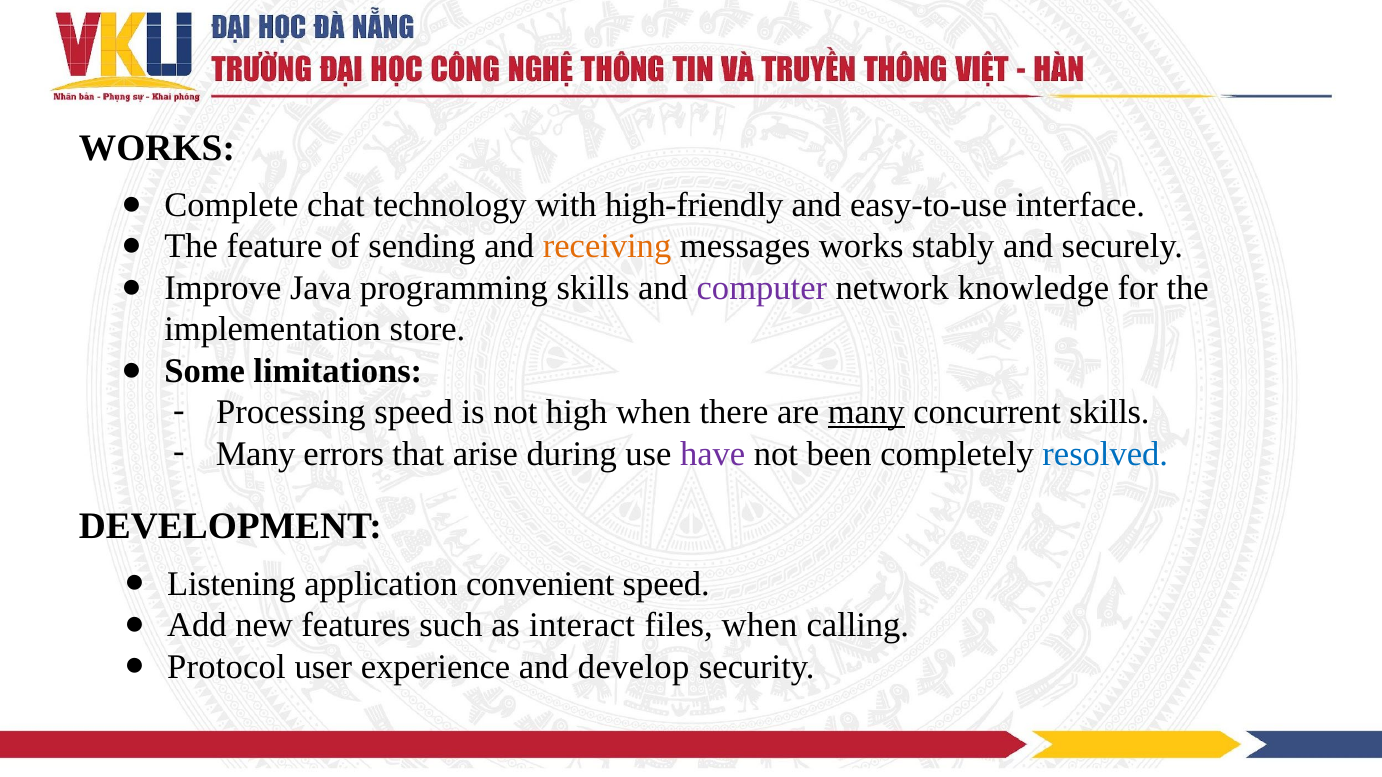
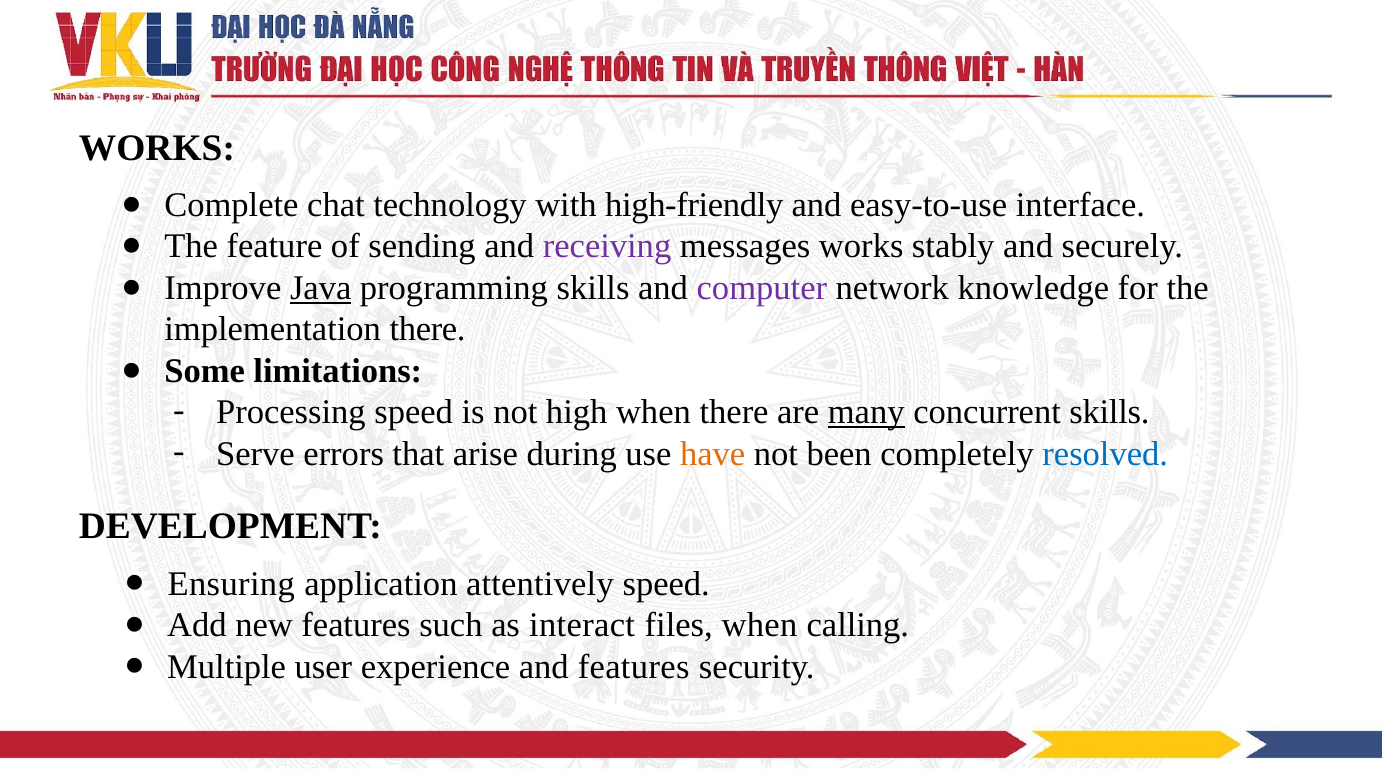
receiving colour: orange -> purple (607, 247)
Java underline: none -> present (321, 288)
implementation store: store -> there (428, 330)
Many: Many -> Serve (255, 454)
have colour: purple -> orange (713, 454)
Listening: Listening -> Ensuring (231, 584)
convenient: convenient -> attentively (540, 584)
Protocol: Protocol -> Multiple (227, 667)
and develop: develop -> features (634, 667)
